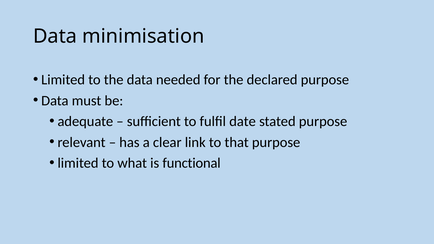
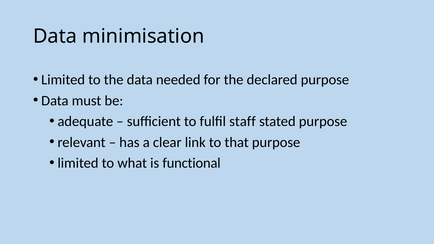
date: date -> staff (243, 121)
